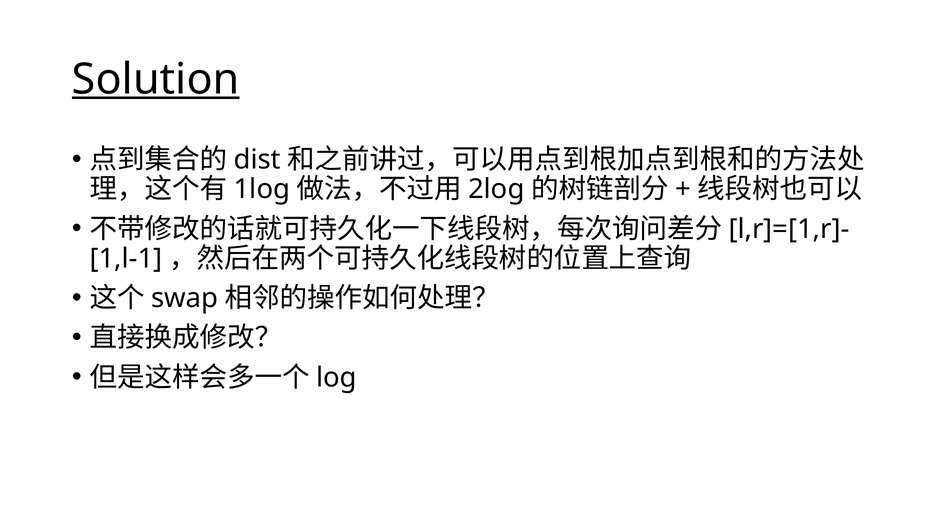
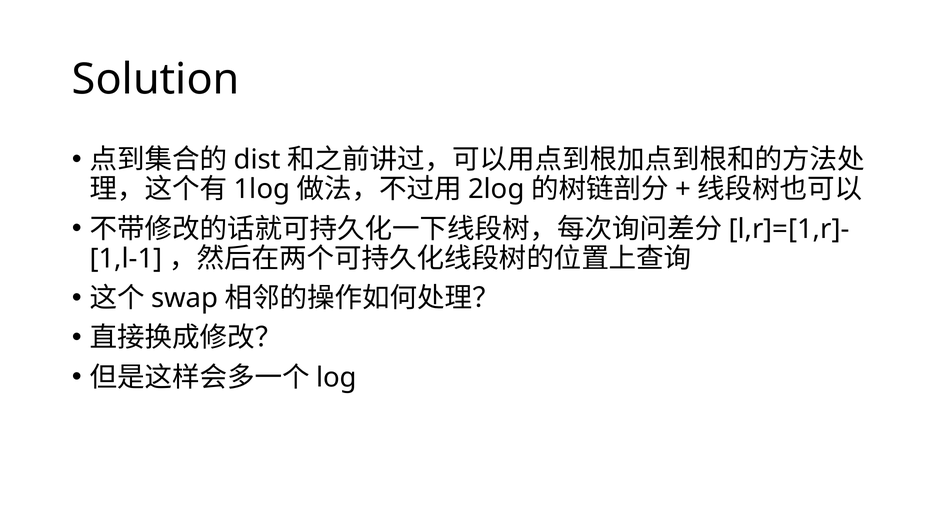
Solution underline: present -> none (156, 79)
